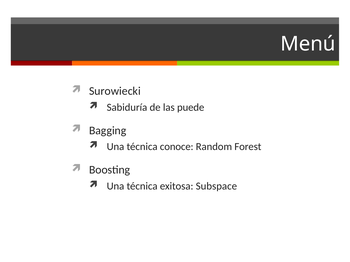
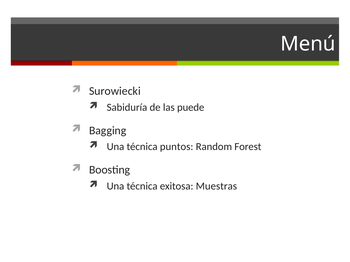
conoce: conoce -> puntos (177, 147)
Subspace: Subspace -> Muestras (216, 186)
